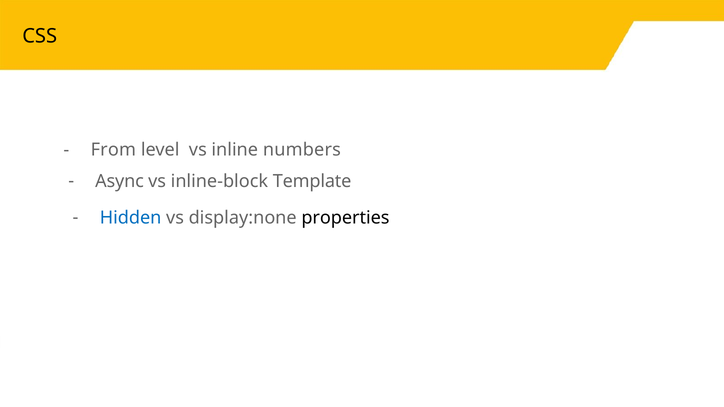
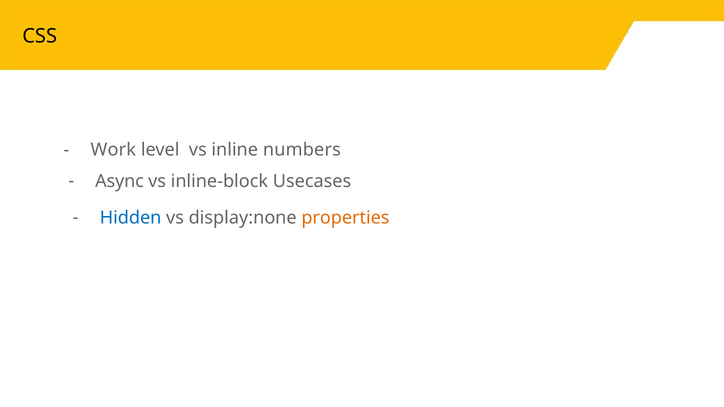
From: From -> Work (113, 150)
Template: Template -> Usecases (312, 181)
properties colour: black -> orange (345, 218)
